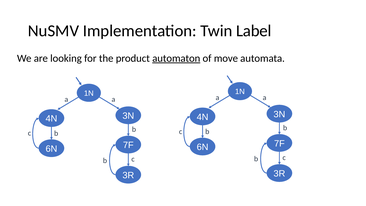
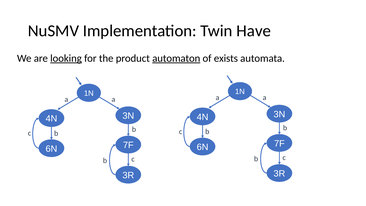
Label: Label -> Have (254, 31)
looking underline: none -> present (66, 58)
move: move -> exists (226, 58)
